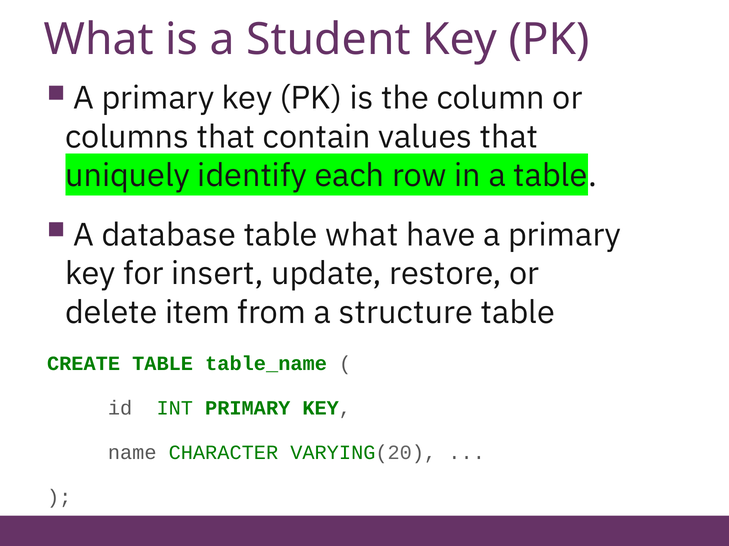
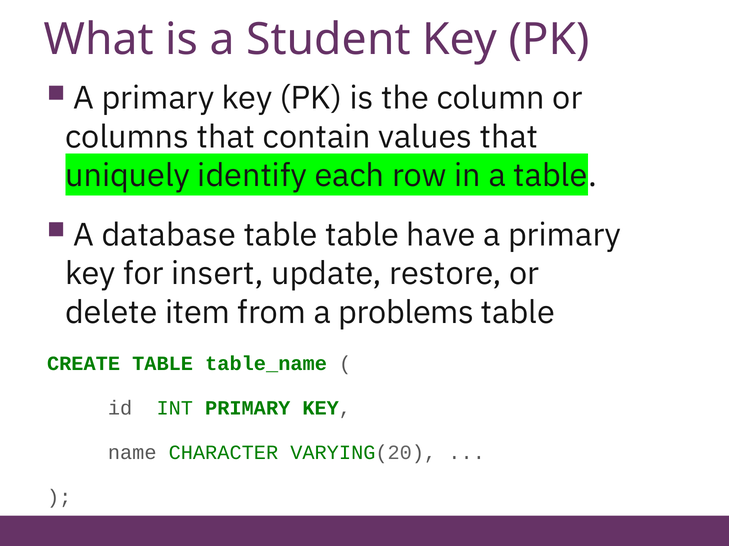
table what: what -> table (362, 235)
structure: structure -> problems (406, 313)
